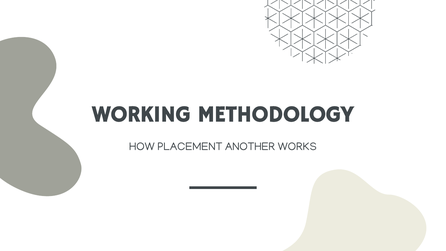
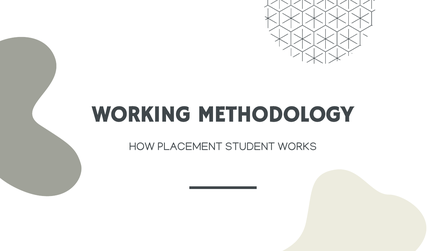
ANOTHER: ANOTHER -> STUDENT (250, 146)
